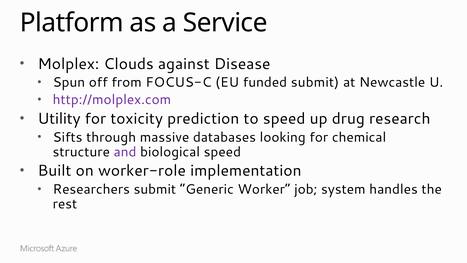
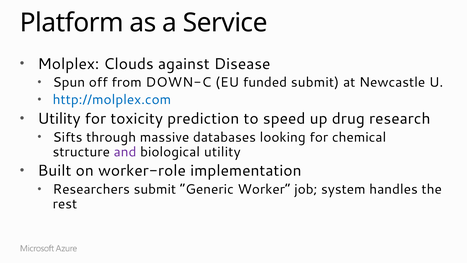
FOCUS-C: FOCUS-C -> DOWN-C (178, 82)
http://molplex.com colour: purple -> blue (112, 100)
biological speed: speed -> utility (222, 152)
